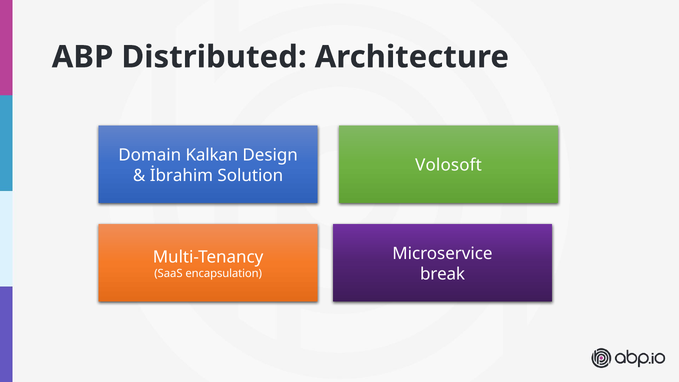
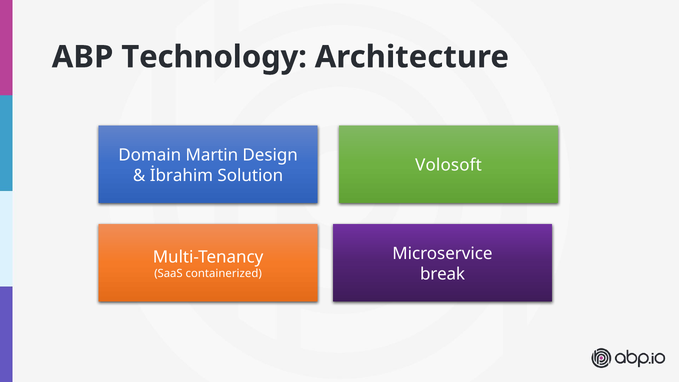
Distributed: Distributed -> Technology (214, 57)
Kalkan: Kalkan -> Martin (212, 155)
encapsulation: encapsulation -> containerized (224, 274)
